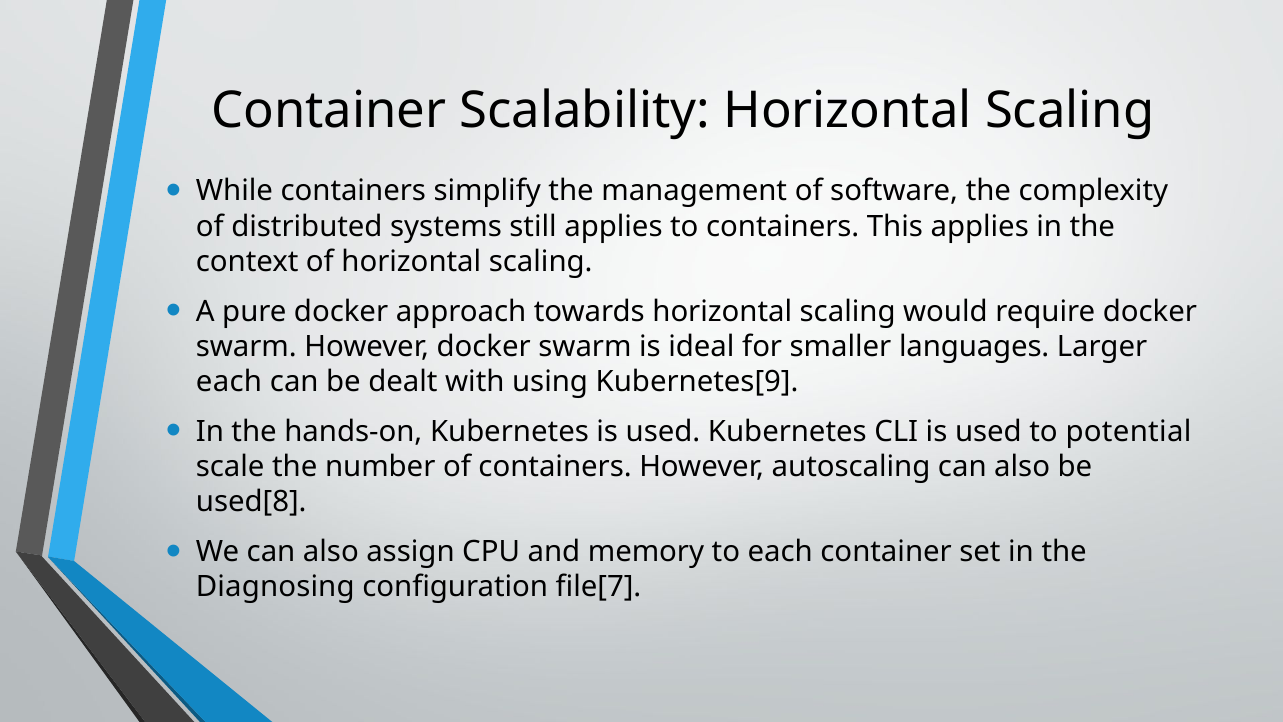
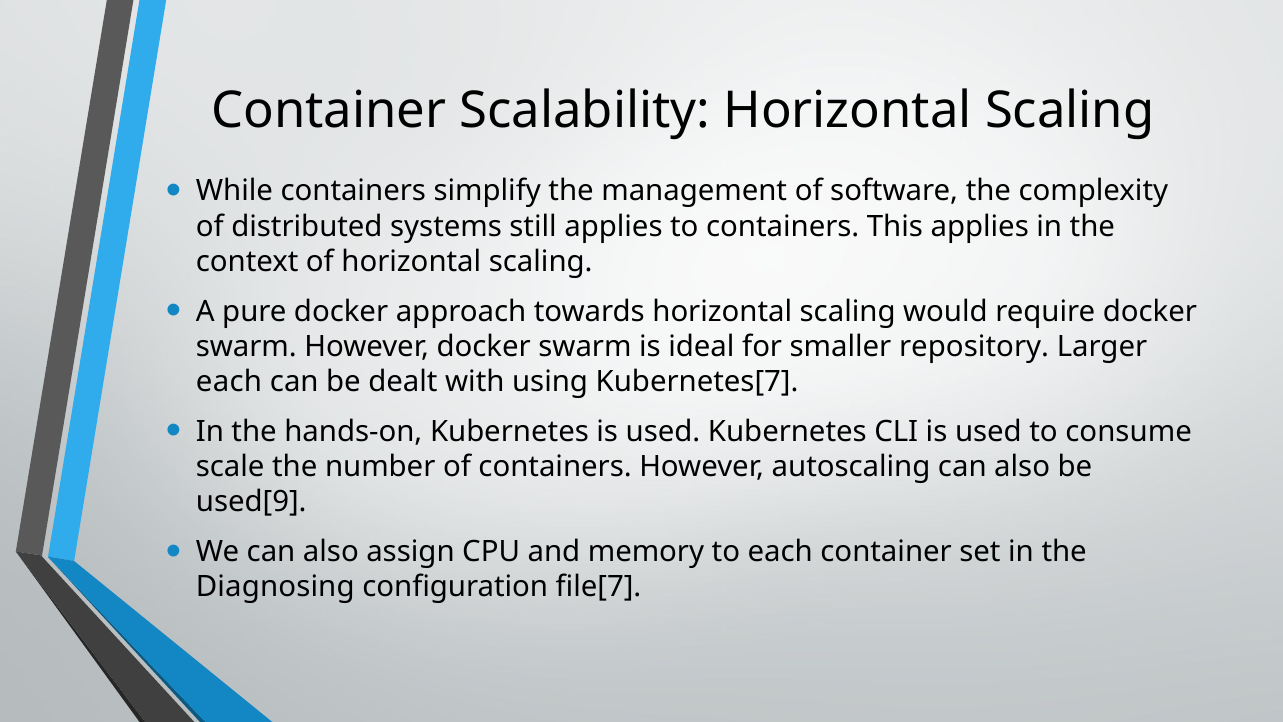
languages: languages -> repository (974, 347)
Kubernetes[9: Kubernetes[9 -> Kubernetes[7 (697, 382)
potential: potential -> consume (1129, 431)
used[8: used[8 -> used[9 (251, 502)
